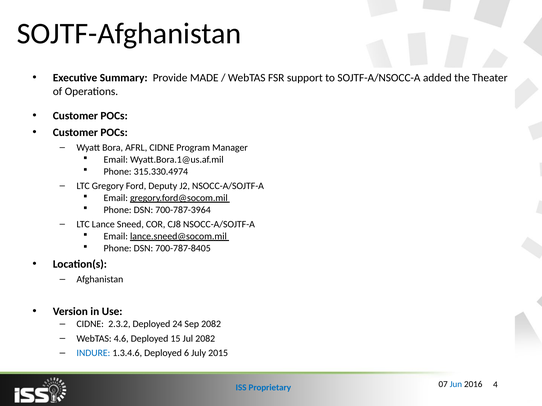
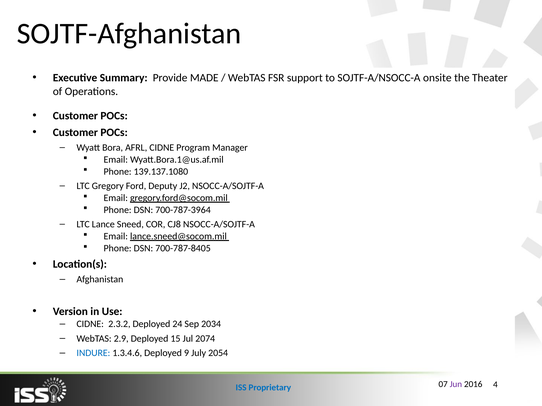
added: added -> onsite (437, 78)
315.330.4974: 315.330.4974 -> 139.137.1080 (161, 172)
Sep 2082: 2082 -> 2034 (211, 324)
4.6: 4.6 -> 2.9 (121, 339)
Jul 2082: 2082 -> 2074 (205, 339)
6: 6 -> 9 (187, 353)
2015: 2015 -> 2054 (218, 353)
Jun colour: blue -> purple (456, 385)
